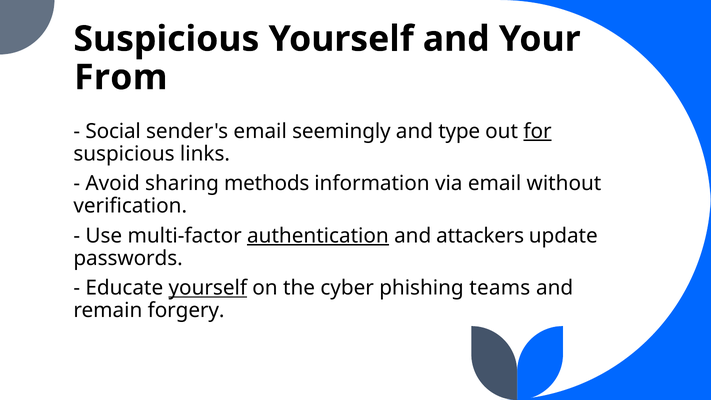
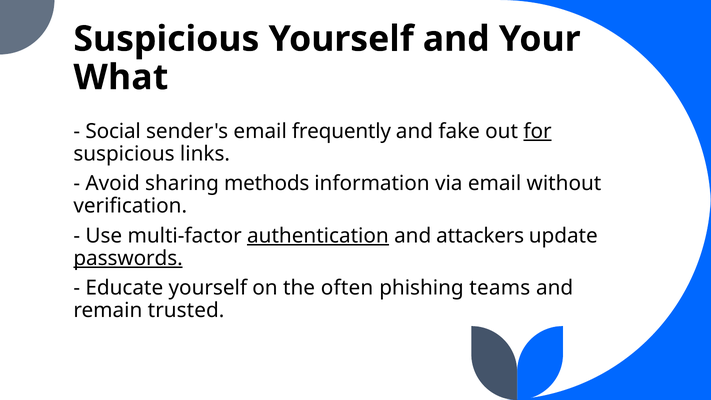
From: From -> What (121, 77)
seemingly: seemingly -> frequently (341, 131)
type: type -> fake (459, 131)
passwords underline: none -> present (128, 258)
yourself underline: present -> none (208, 288)
cyber: cyber -> often (347, 288)
forgery: forgery -> trusted (186, 310)
